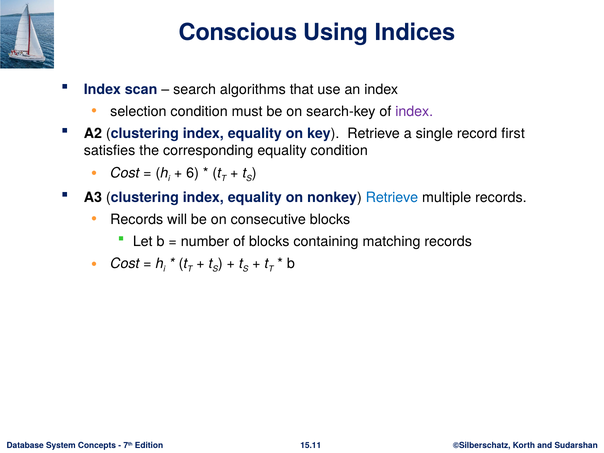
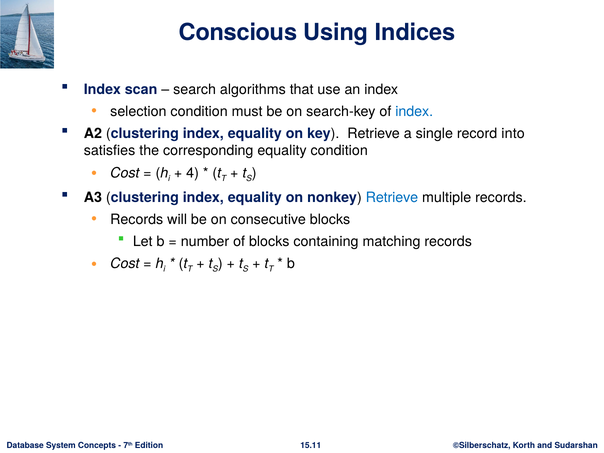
index colour: purple -> blue (414, 112)
first: first -> into (513, 134)
6: 6 -> 4 (193, 173)
